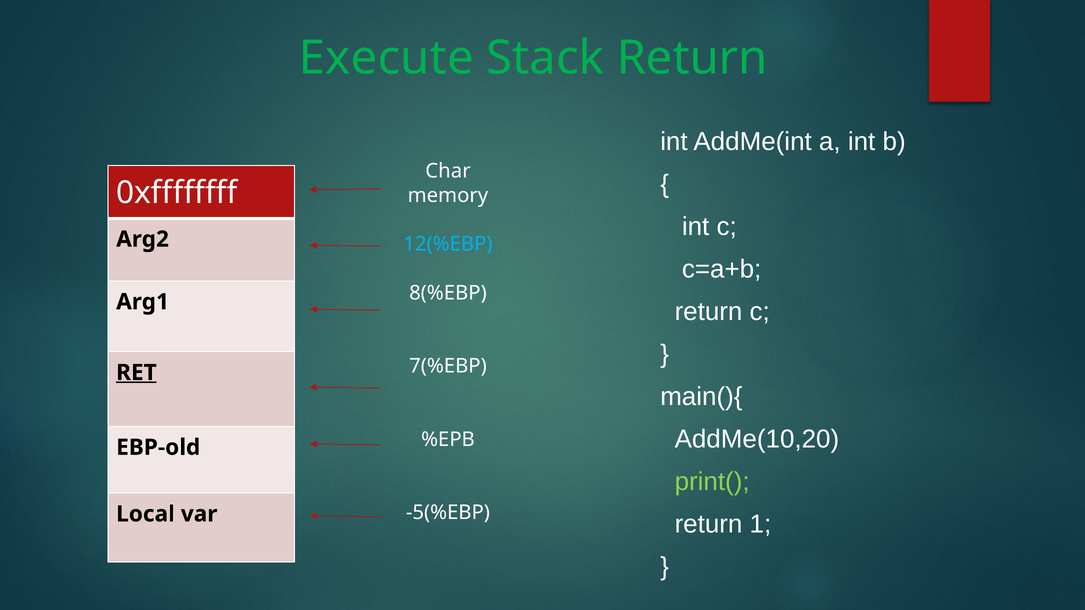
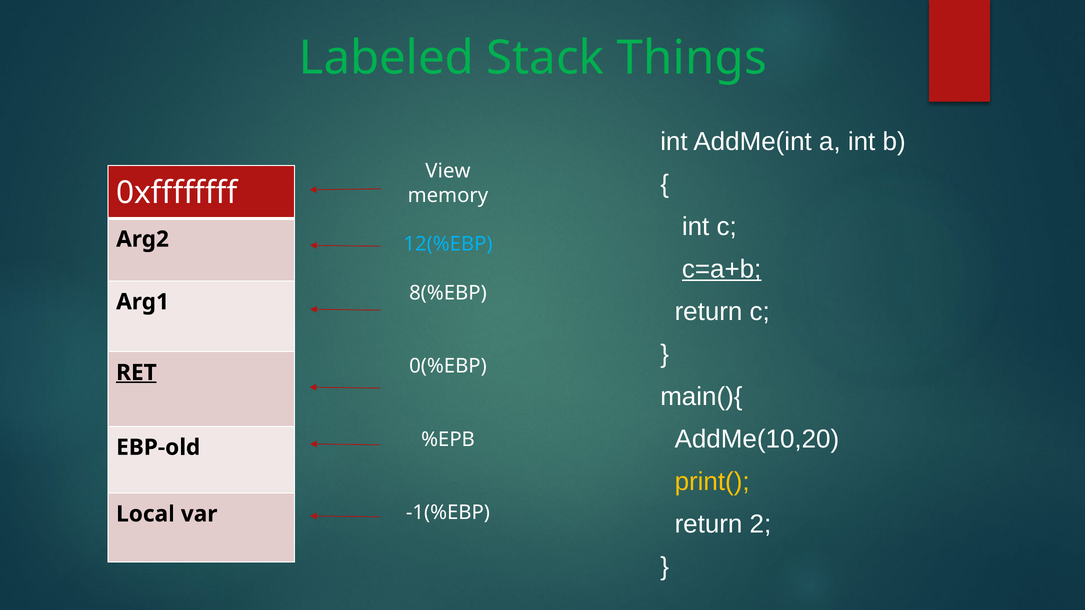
Execute: Execute -> Labeled (386, 58)
Stack Return: Return -> Things (692, 58)
Char: Char -> View (448, 171)
c=a+b underline: none -> present (722, 269)
7(%EBP: 7(%EBP -> 0(%EBP (448, 366)
print( colour: light green -> yellow (712, 482)
-5(%EBP: -5(%EBP -> -1(%EBP (448, 513)
1: 1 -> 2 (760, 524)
